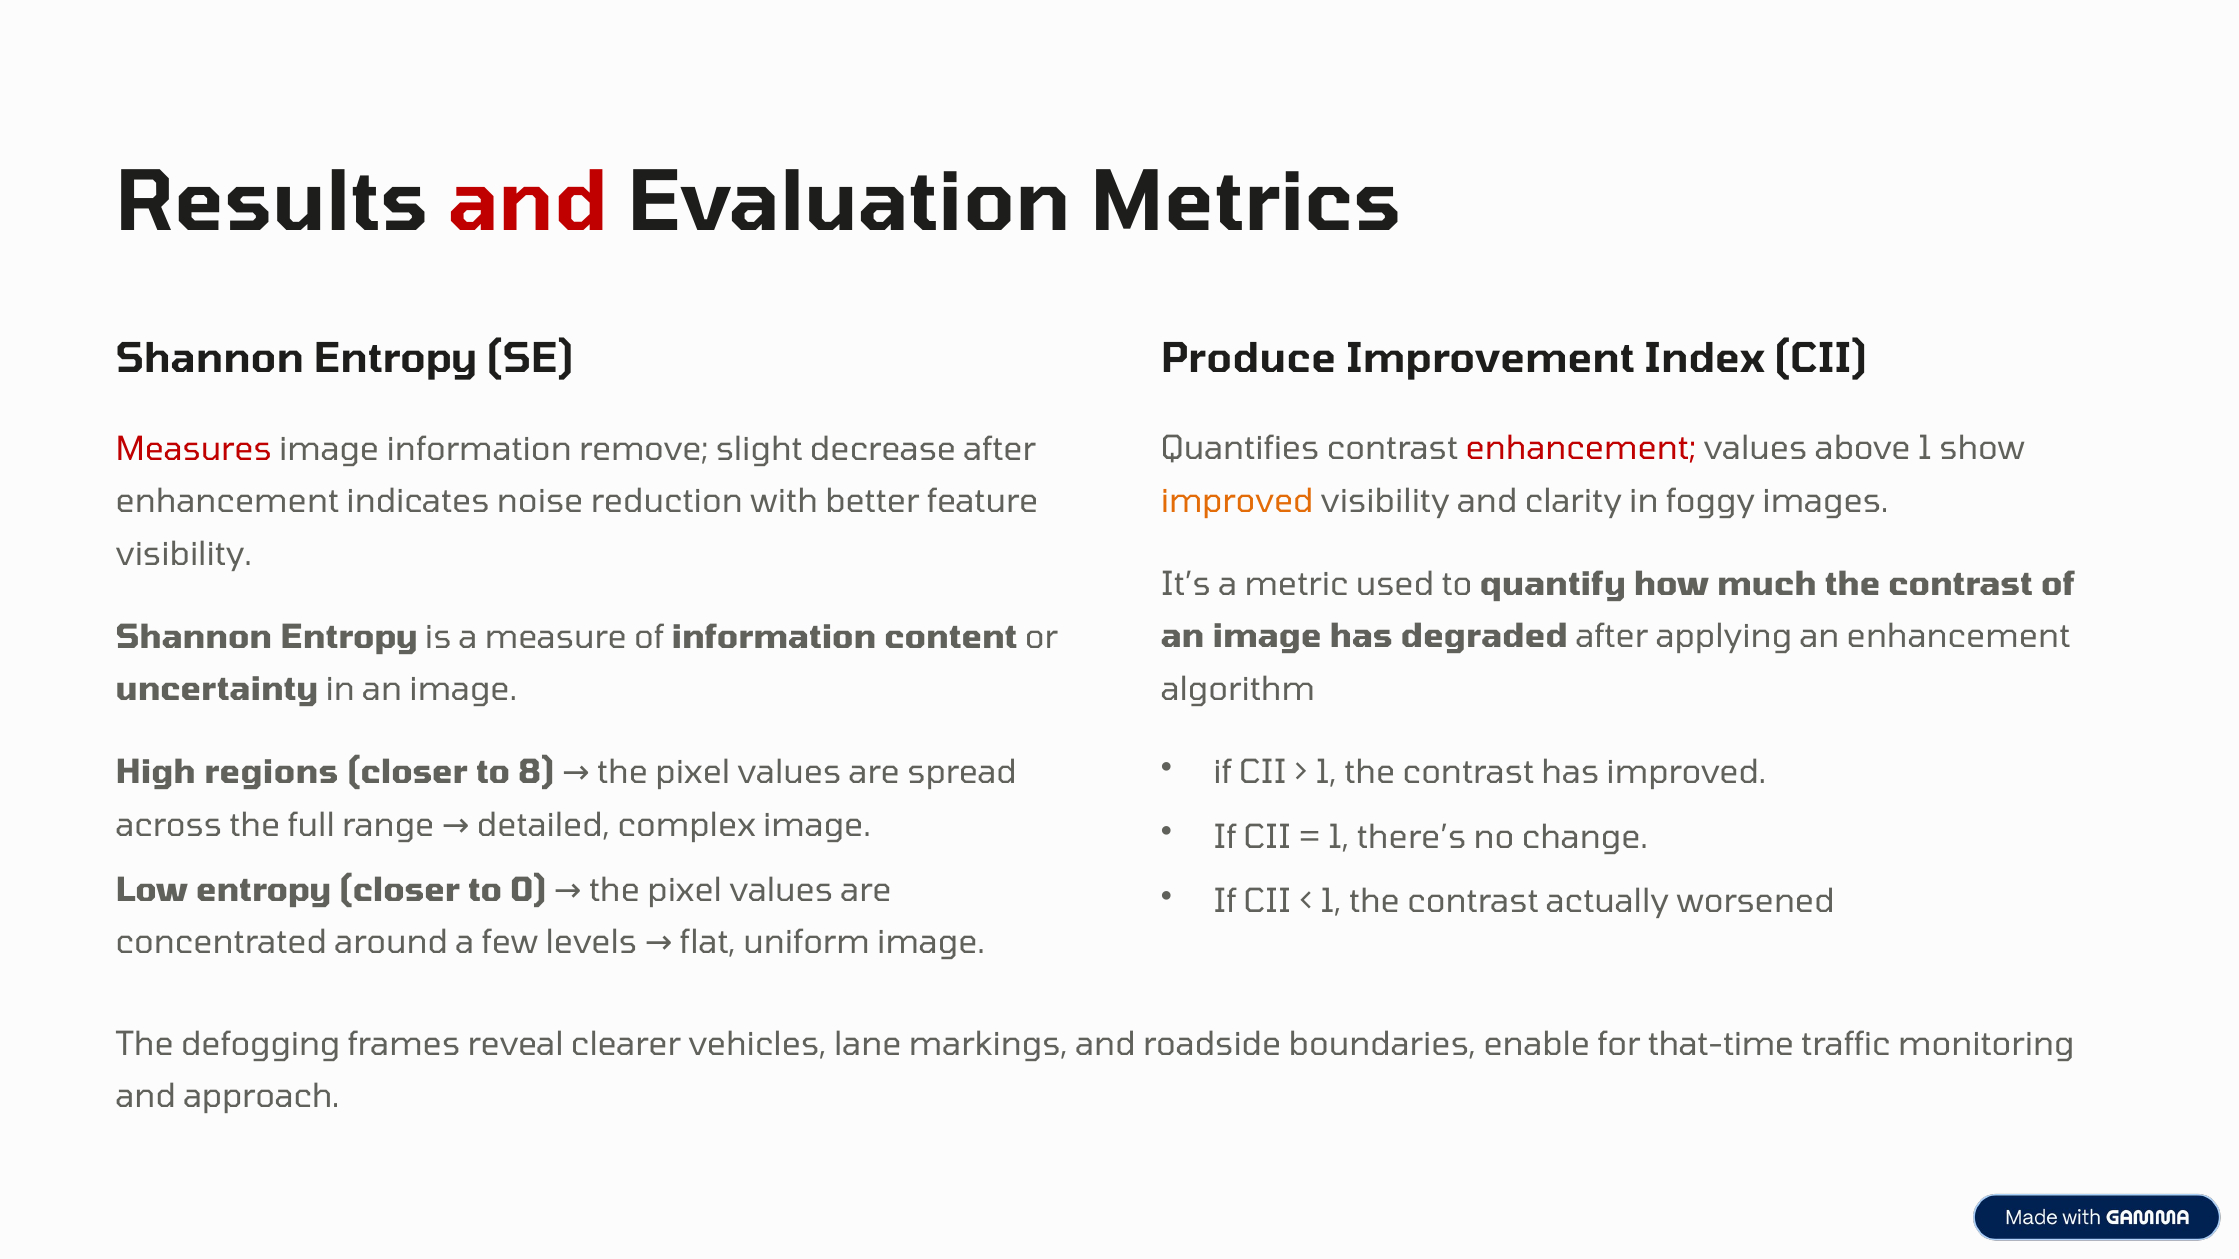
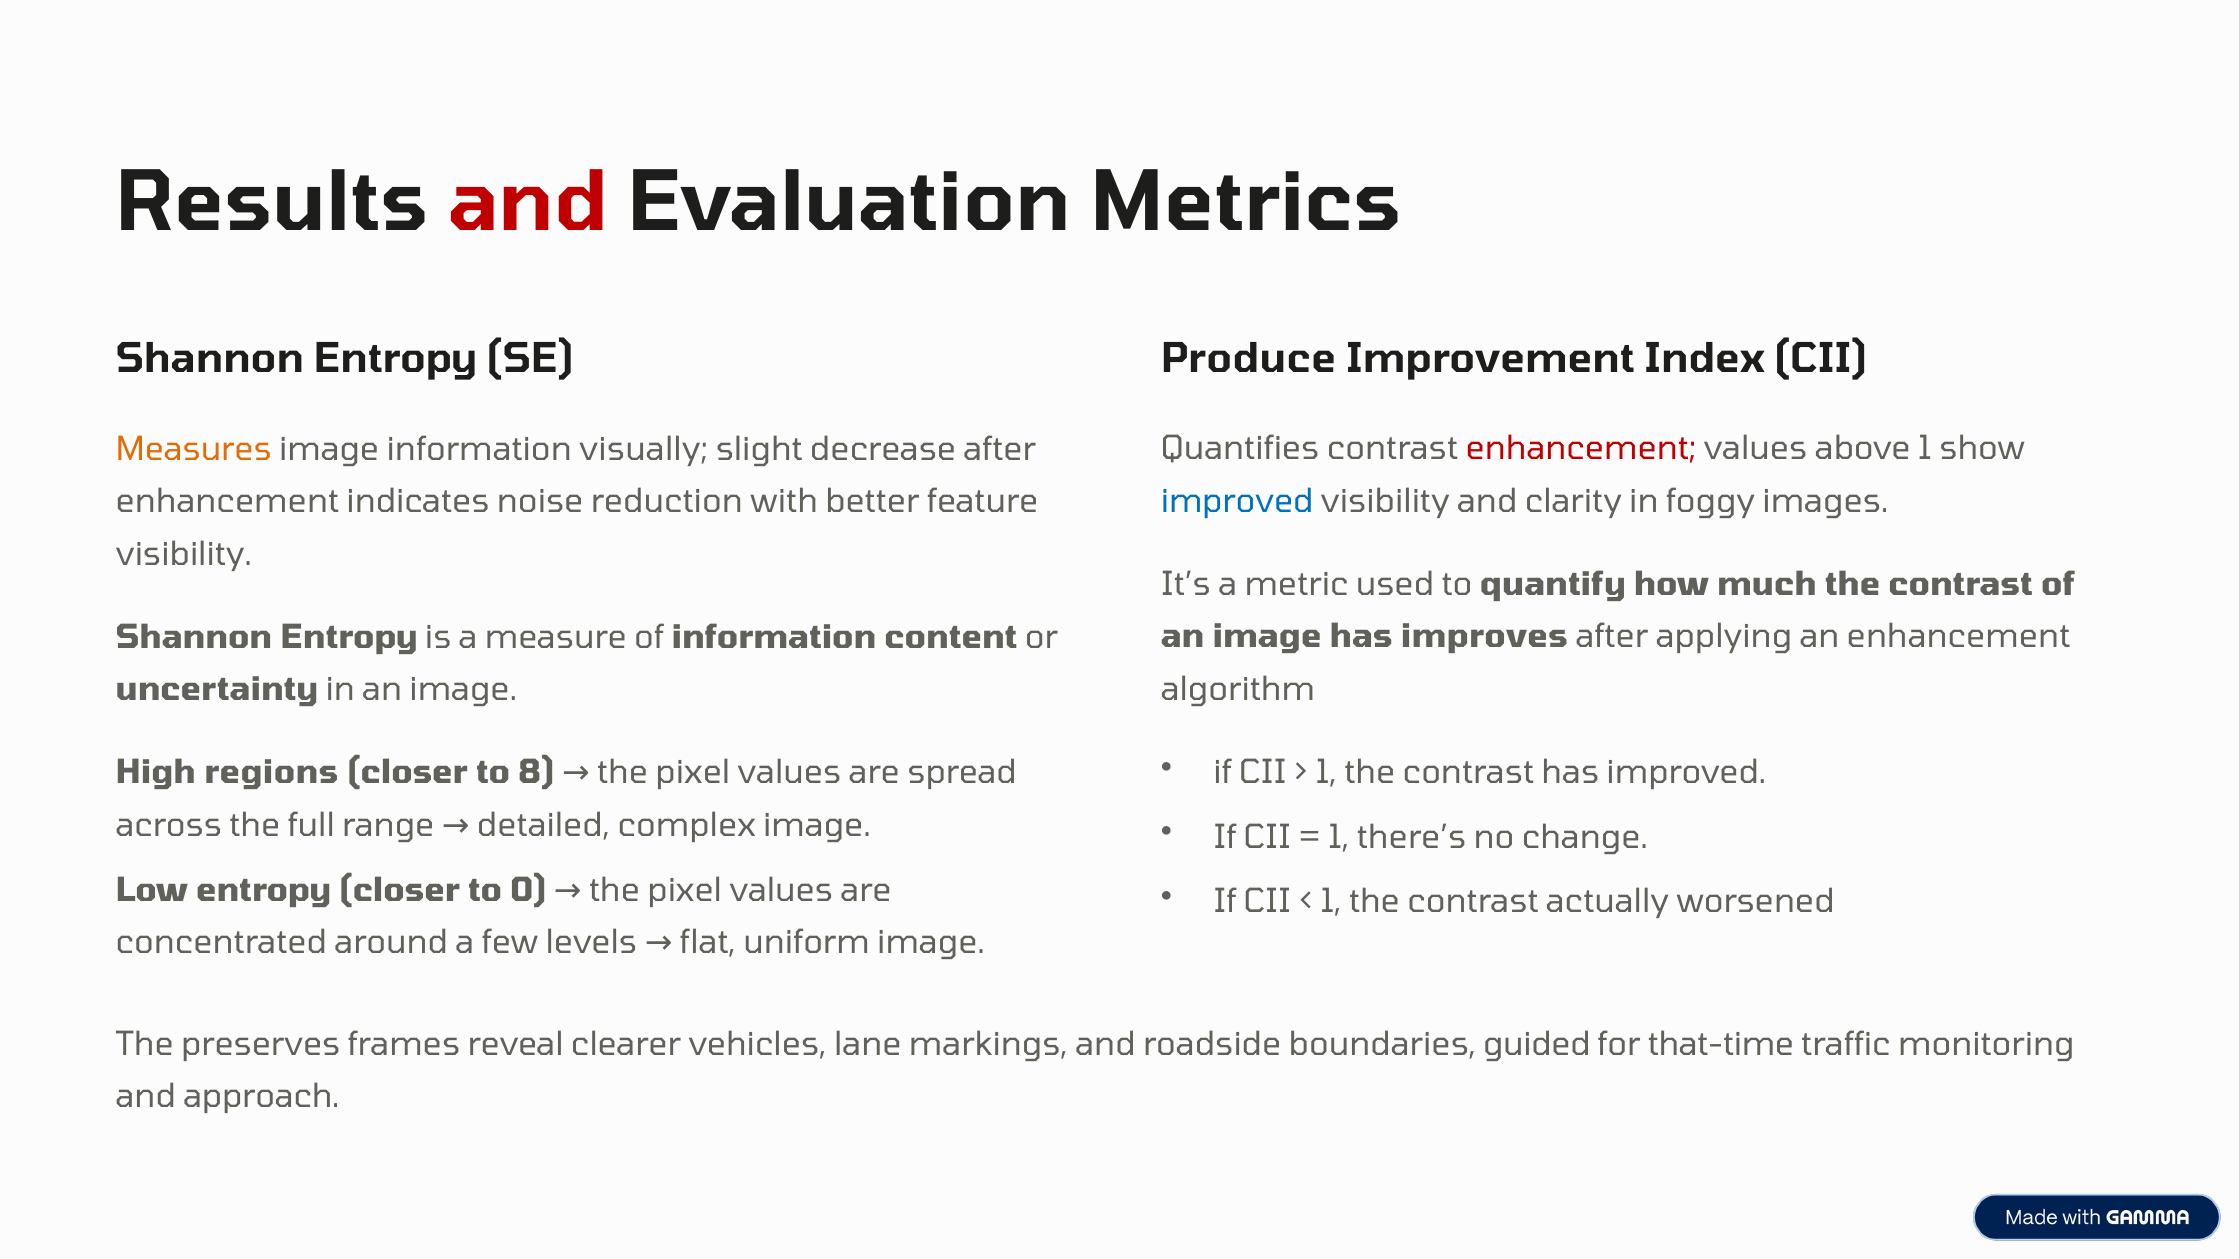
Measures colour: red -> orange (194, 449)
remove: remove -> visually (644, 449)
improved colour: orange -> blue (1237, 502)
degraded: degraded -> improves (1484, 637)
defogging: defogging -> preserves (261, 1045)
enable: enable -> guided (1537, 1045)
